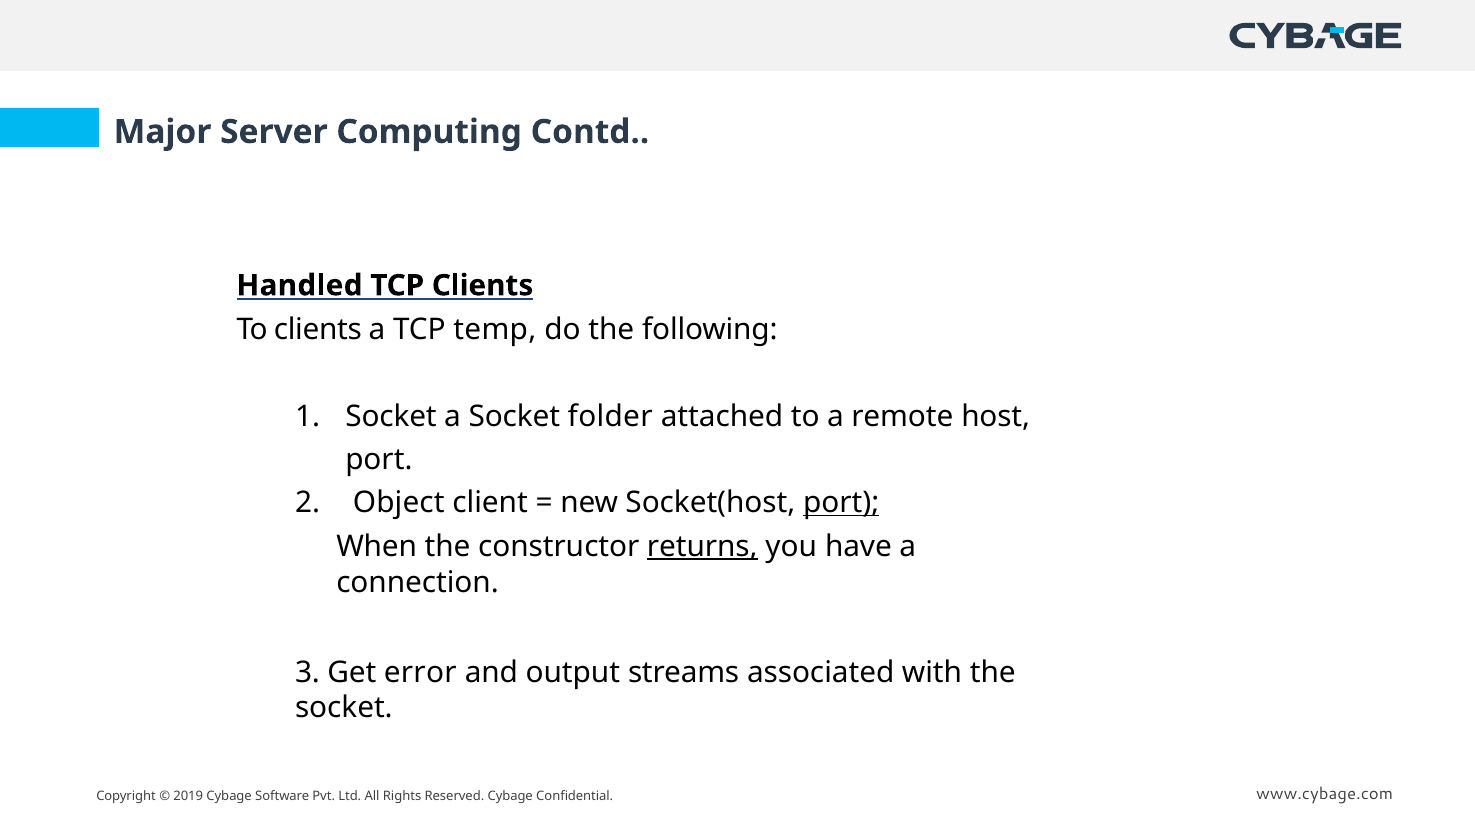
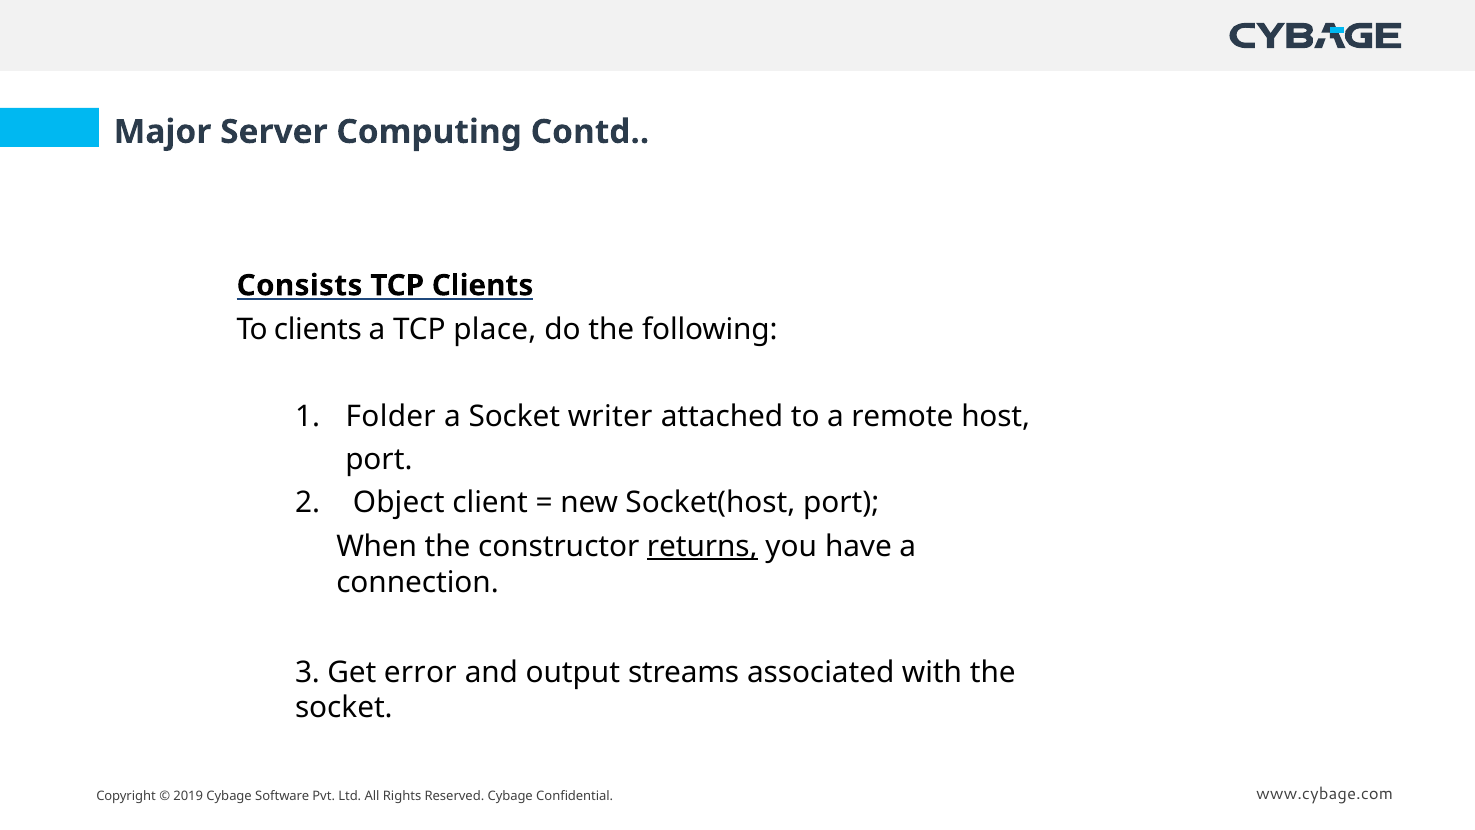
Handled: Handled -> Consists (300, 285)
temp: temp -> place (495, 329)
Socket: Socket -> Folder (391, 417)
folder: folder -> writer (610, 417)
port underline: present -> none (841, 503)
